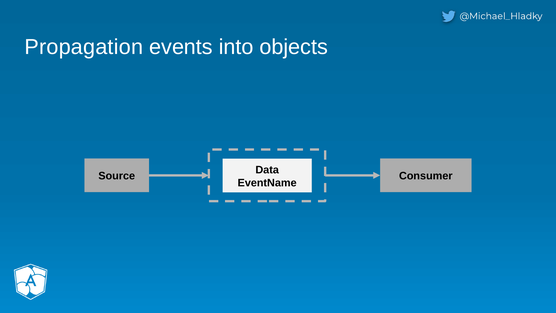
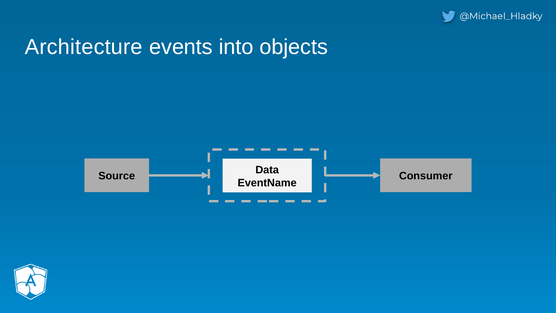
Propagation: Propagation -> Architecture (84, 47)
